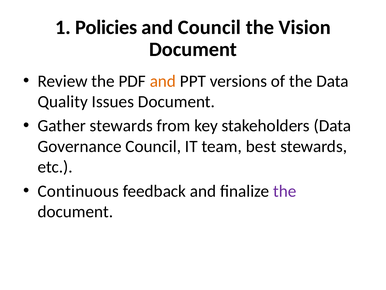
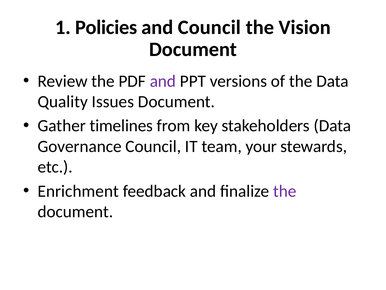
and colour: orange -> purple (163, 81)
Gather stewards: stewards -> timelines (121, 126)
best: best -> your (261, 146)
Continuous: Continuous -> Enrichment (78, 191)
